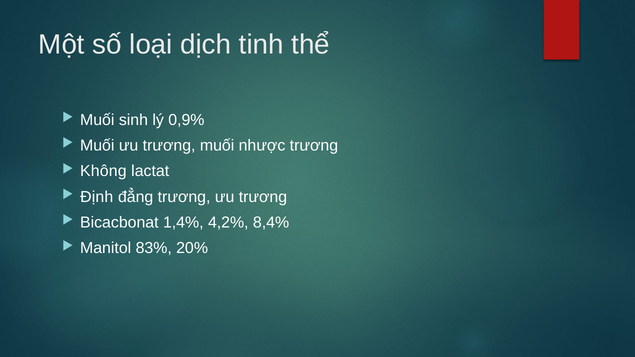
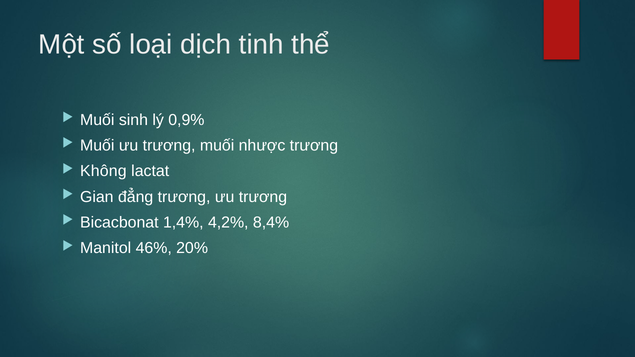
Định: Định -> Gian (97, 197)
83%: 83% -> 46% (154, 248)
